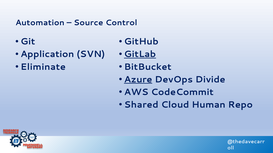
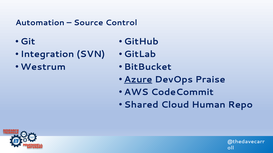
Application: Application -> Integration (47, 54)
GitLab underline: present -> none (140, 54)
Eliminate: Eliminate -> Westrum (43, 67)
Divide: Divide -> Praise (210, 80)
